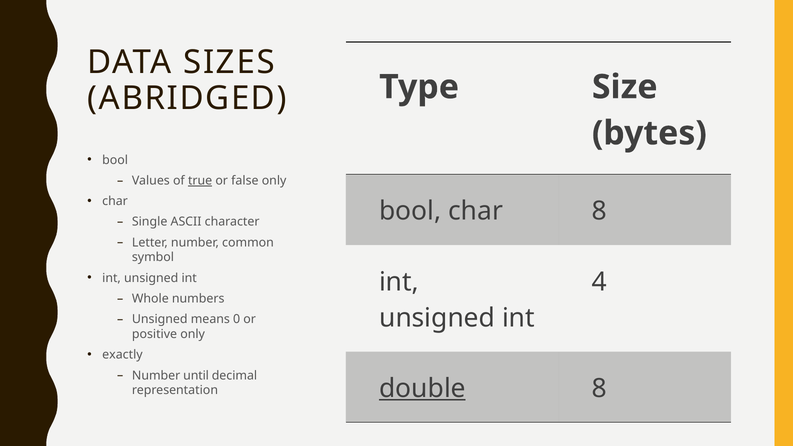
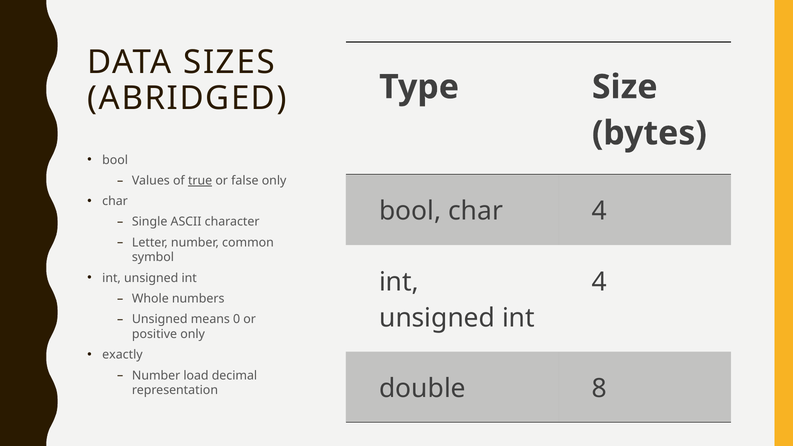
char 8: 8 -> 4 (599, 211)
until: until -> load (196, 376)
double underline: present -> none (422, 389)
